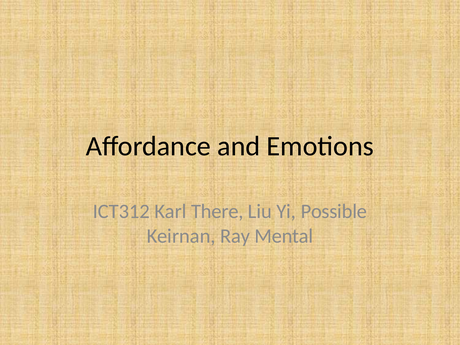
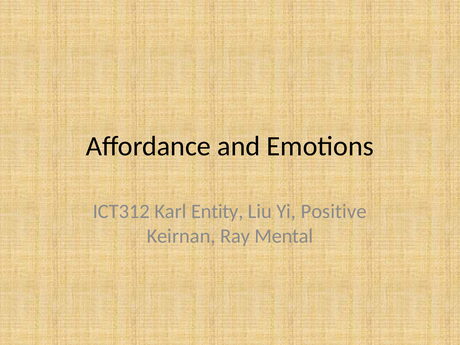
There: There -> Entity (217, 211)
Possible: Possible -> Positive (334, 211)
